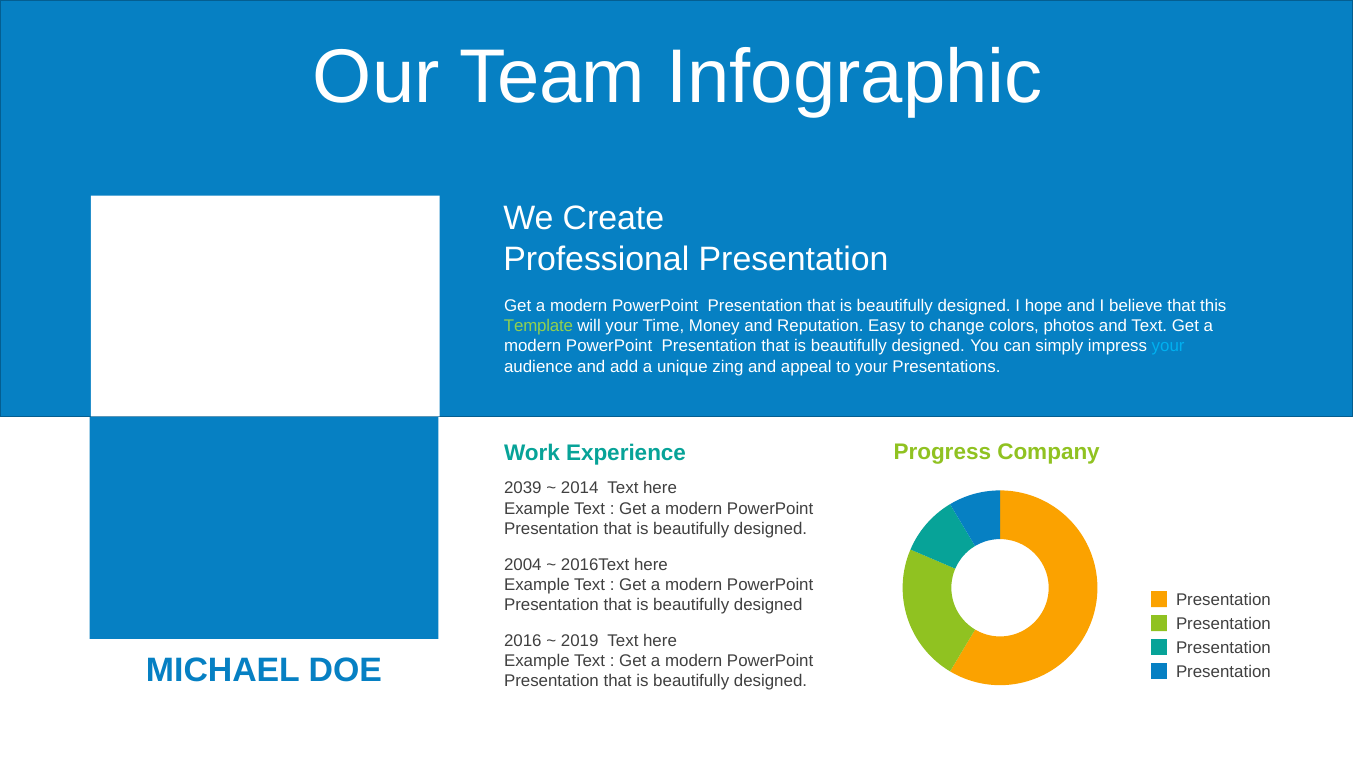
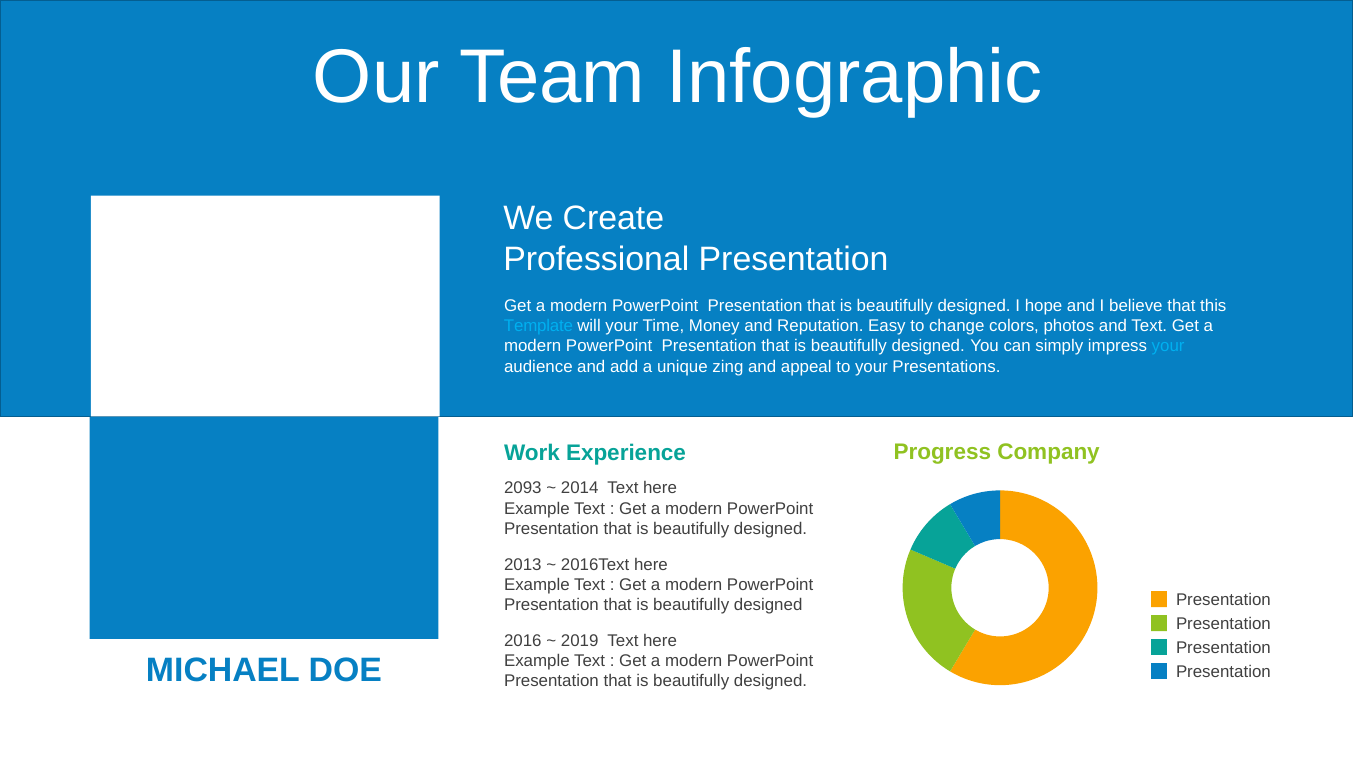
Template colour: light green -> light blue (539, 326)
2039: 2039 -> 2093 (523, 488)
2004: 2004 -> 2013 (523, 565)
